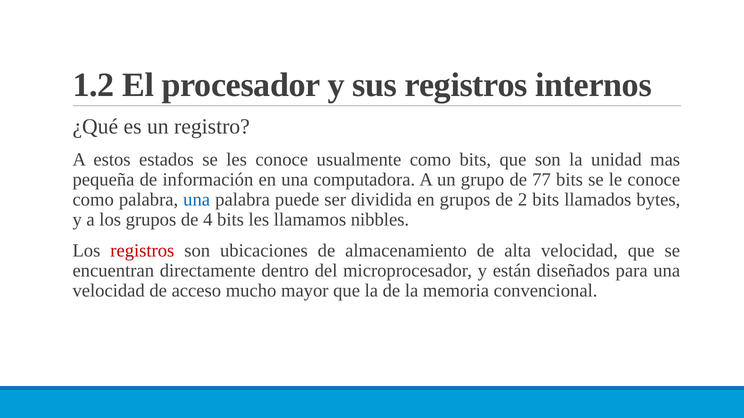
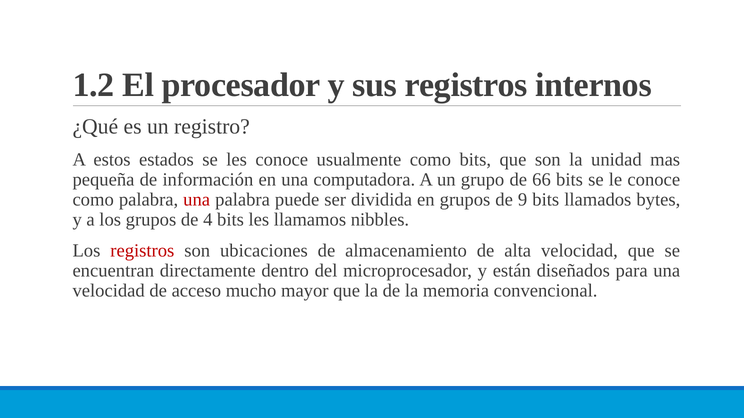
77: 77 -> 66 (542, 180)
una colour: blue -> red (197, 200)
2: 2 -> 9 (523, 200)
